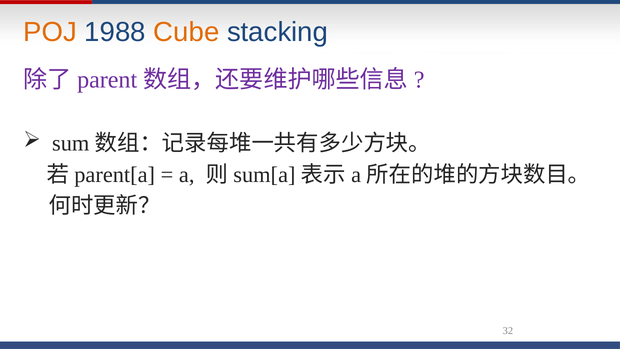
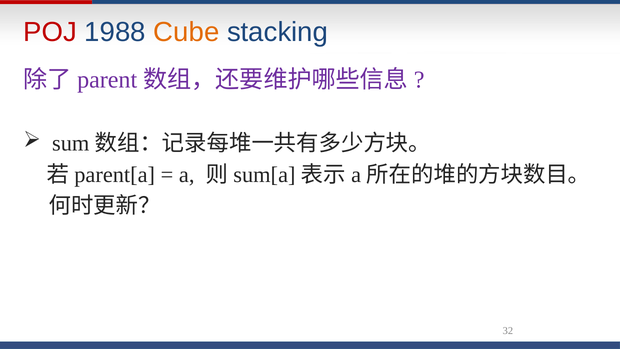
POJ colour: orange -> red (50, 32)
